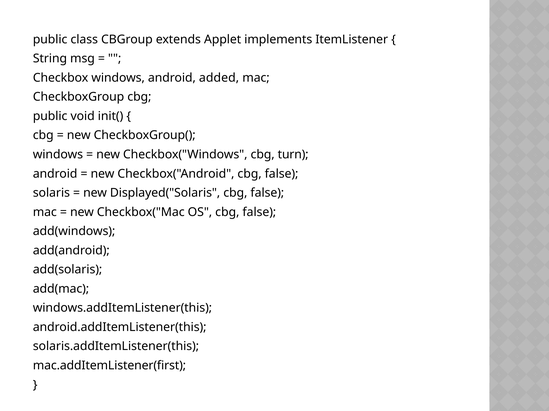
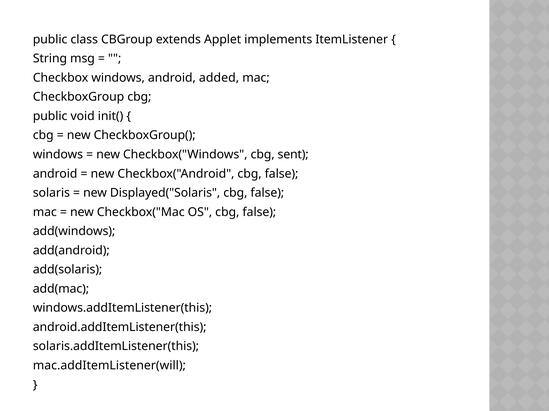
turn: turn -> sent (293, 155)
mac.addItemListener(first: mac.addItemListener(first -> mac.addItemListener(will (109, 366)
